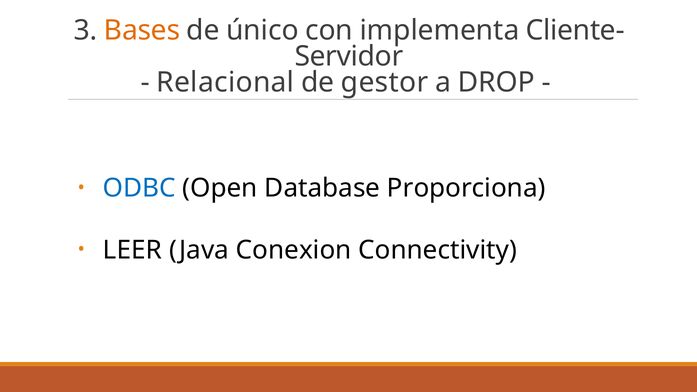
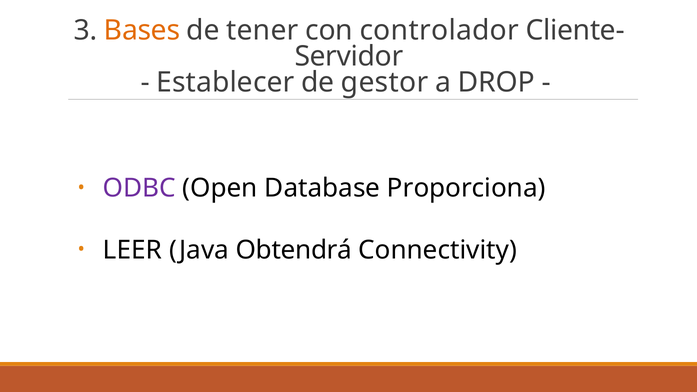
único: único -> tener (262, 30)
implementa: implementa -> controlador (439, 30)
Relacional: Relacional -> Establecer (225, 82)
ODBC colour: blue -> purple (139, 188)
Conexion: Conexion -> Obtendrá (294, 250)
